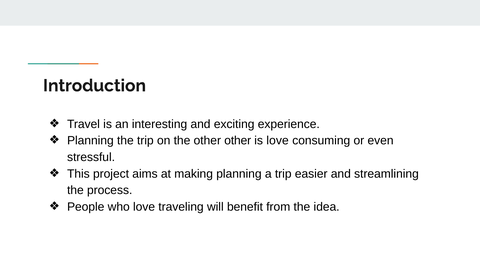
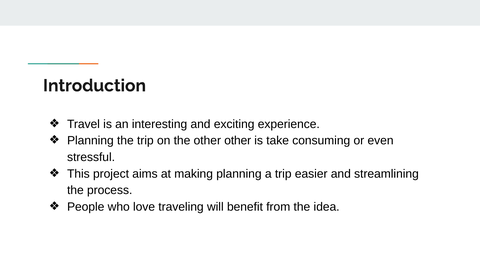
is love: love -> take (278, 141)
